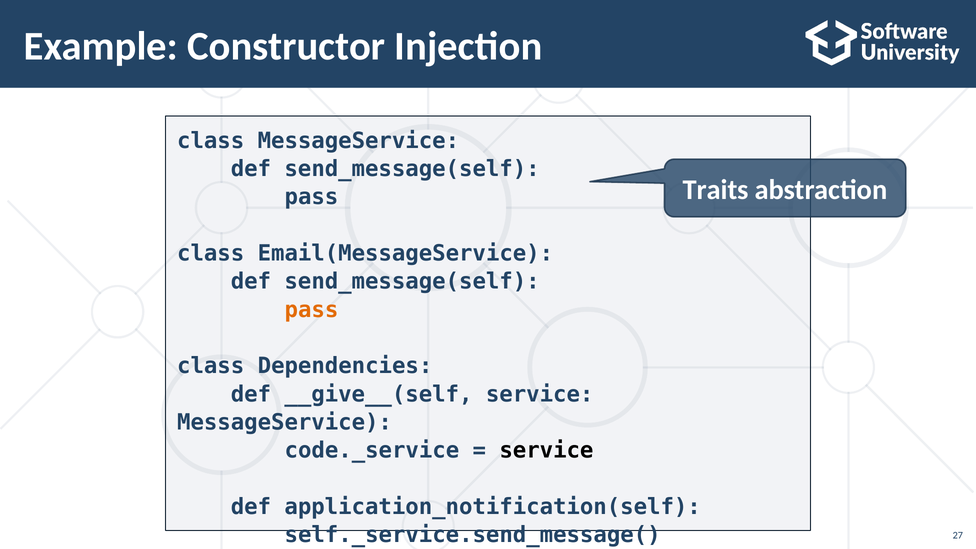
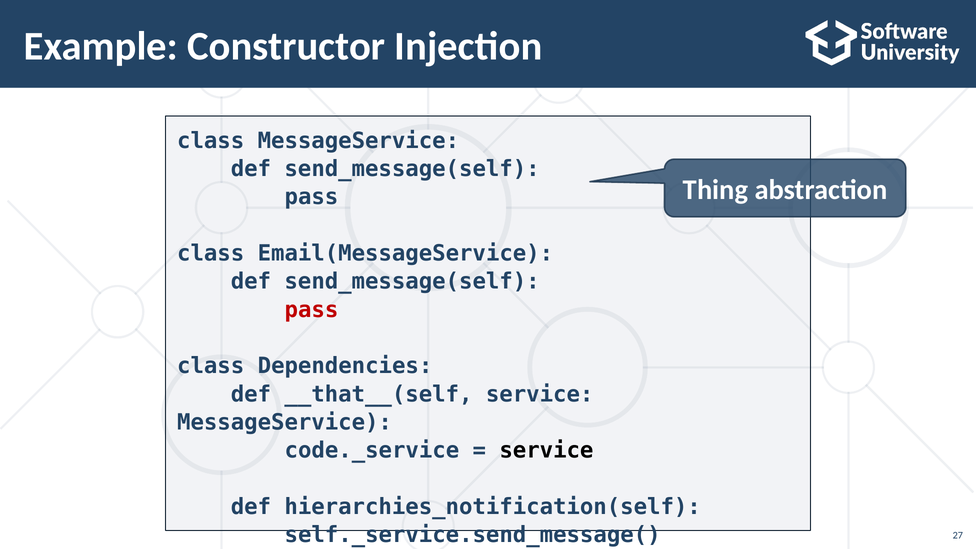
Traits: Traits -> Thing (716, 190)
pass colour: orange -> red (311, 310)
__give__(self: __give__(self -> __that__(self (378, 394)
application_notification(self: application_notification(self -> hierarchies_notification(self (493, 507)
